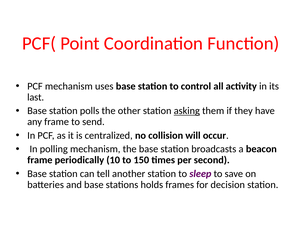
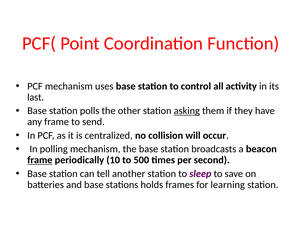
frame underline: none -> present (40, 160)
150: 150 -> 500 (141, 160)
decision: decision -> learning (228, 185)
